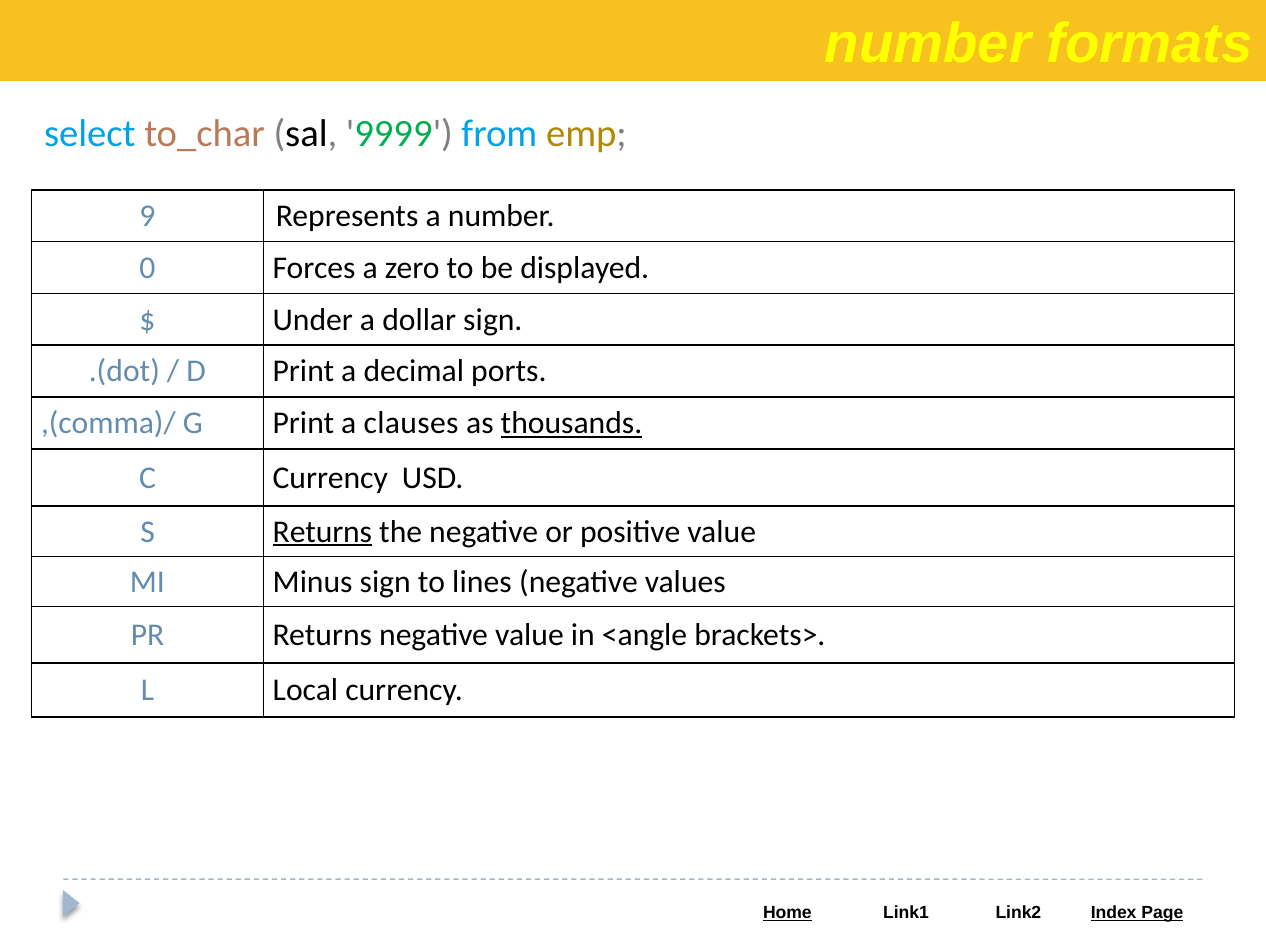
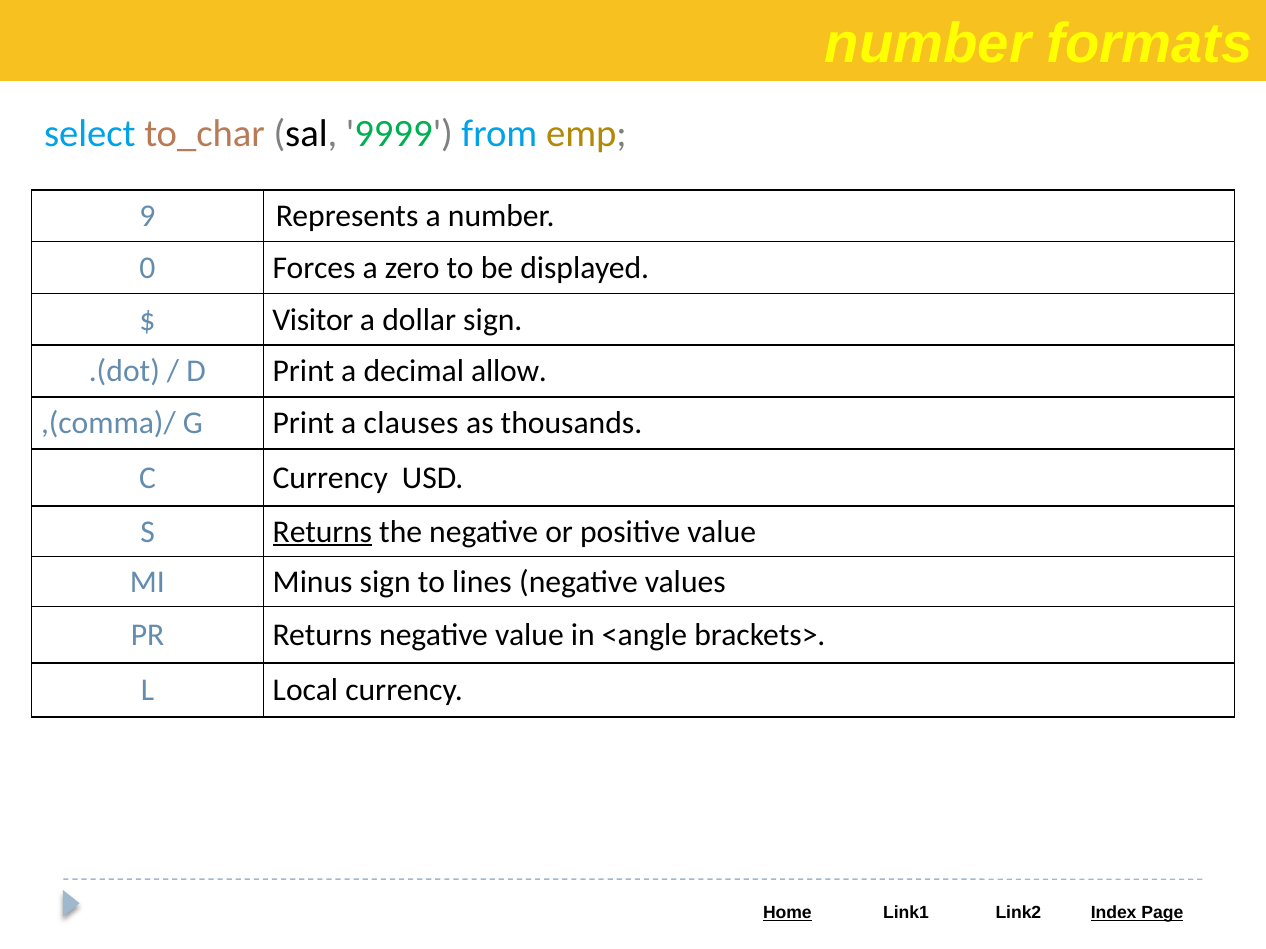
Under: Under -> Visitor (313, 320)
ports: ports -> allow (509, 372)
thousands underline: present -> none (571, 424)
